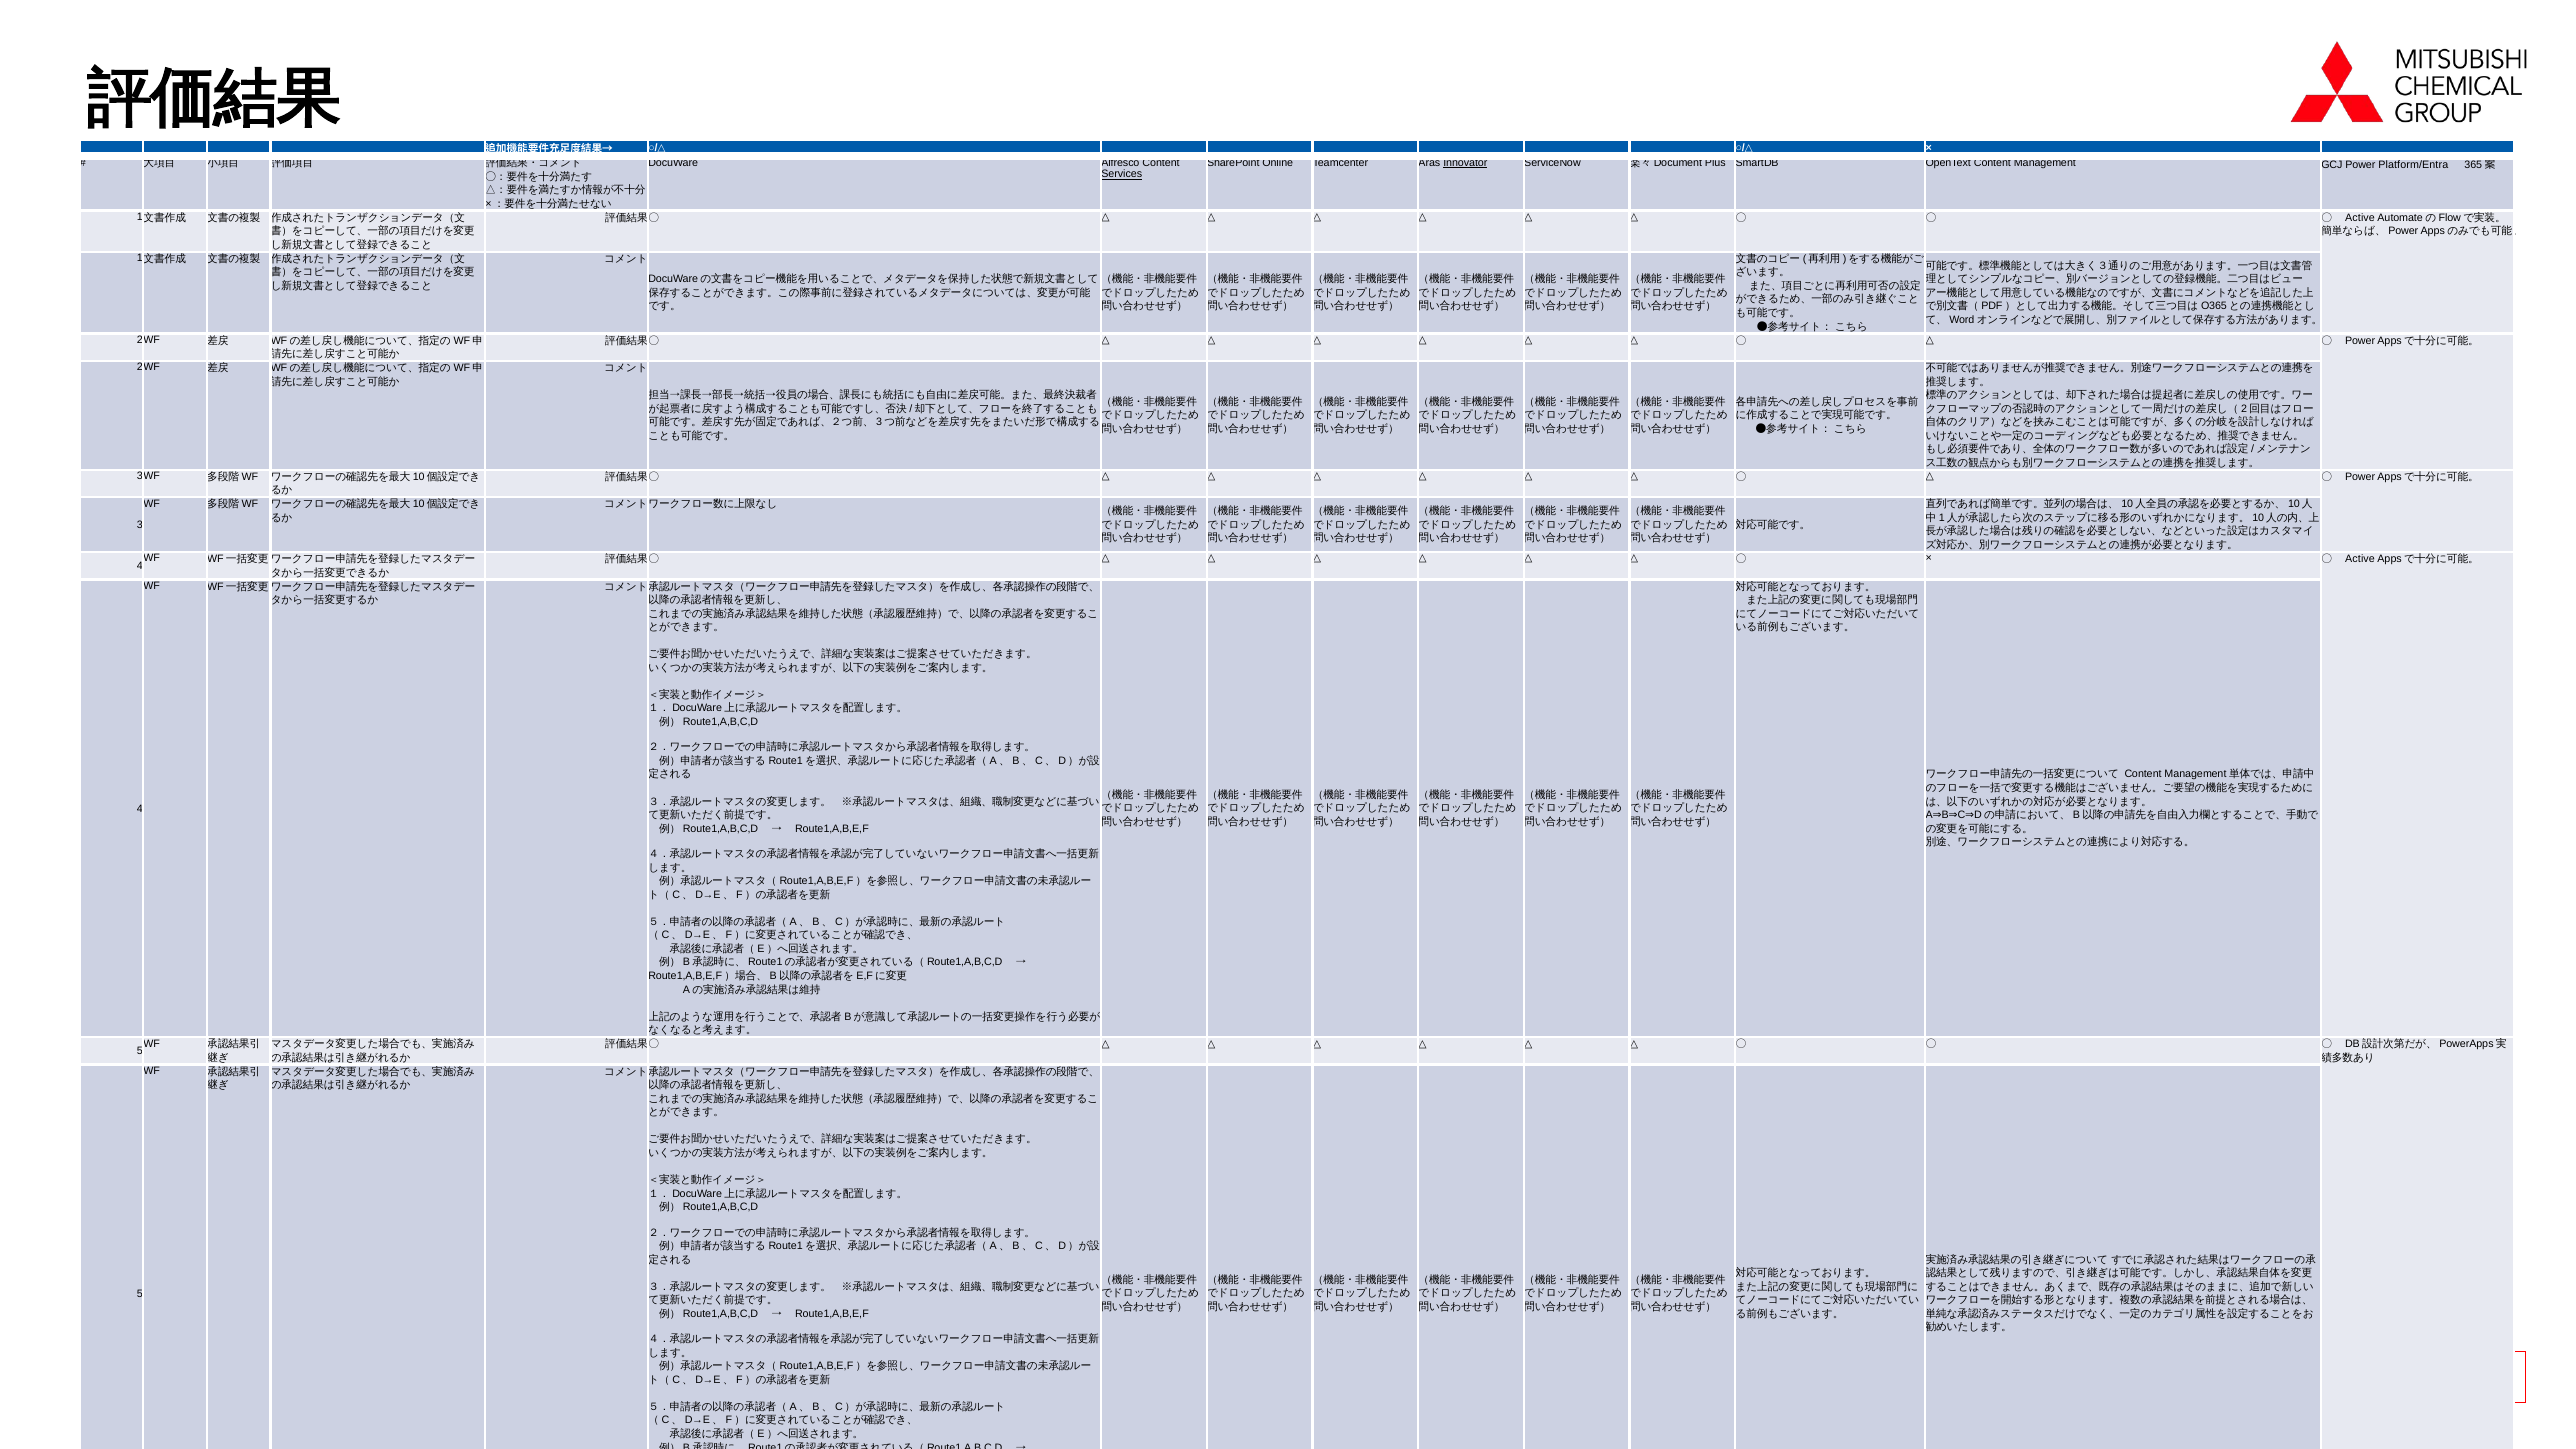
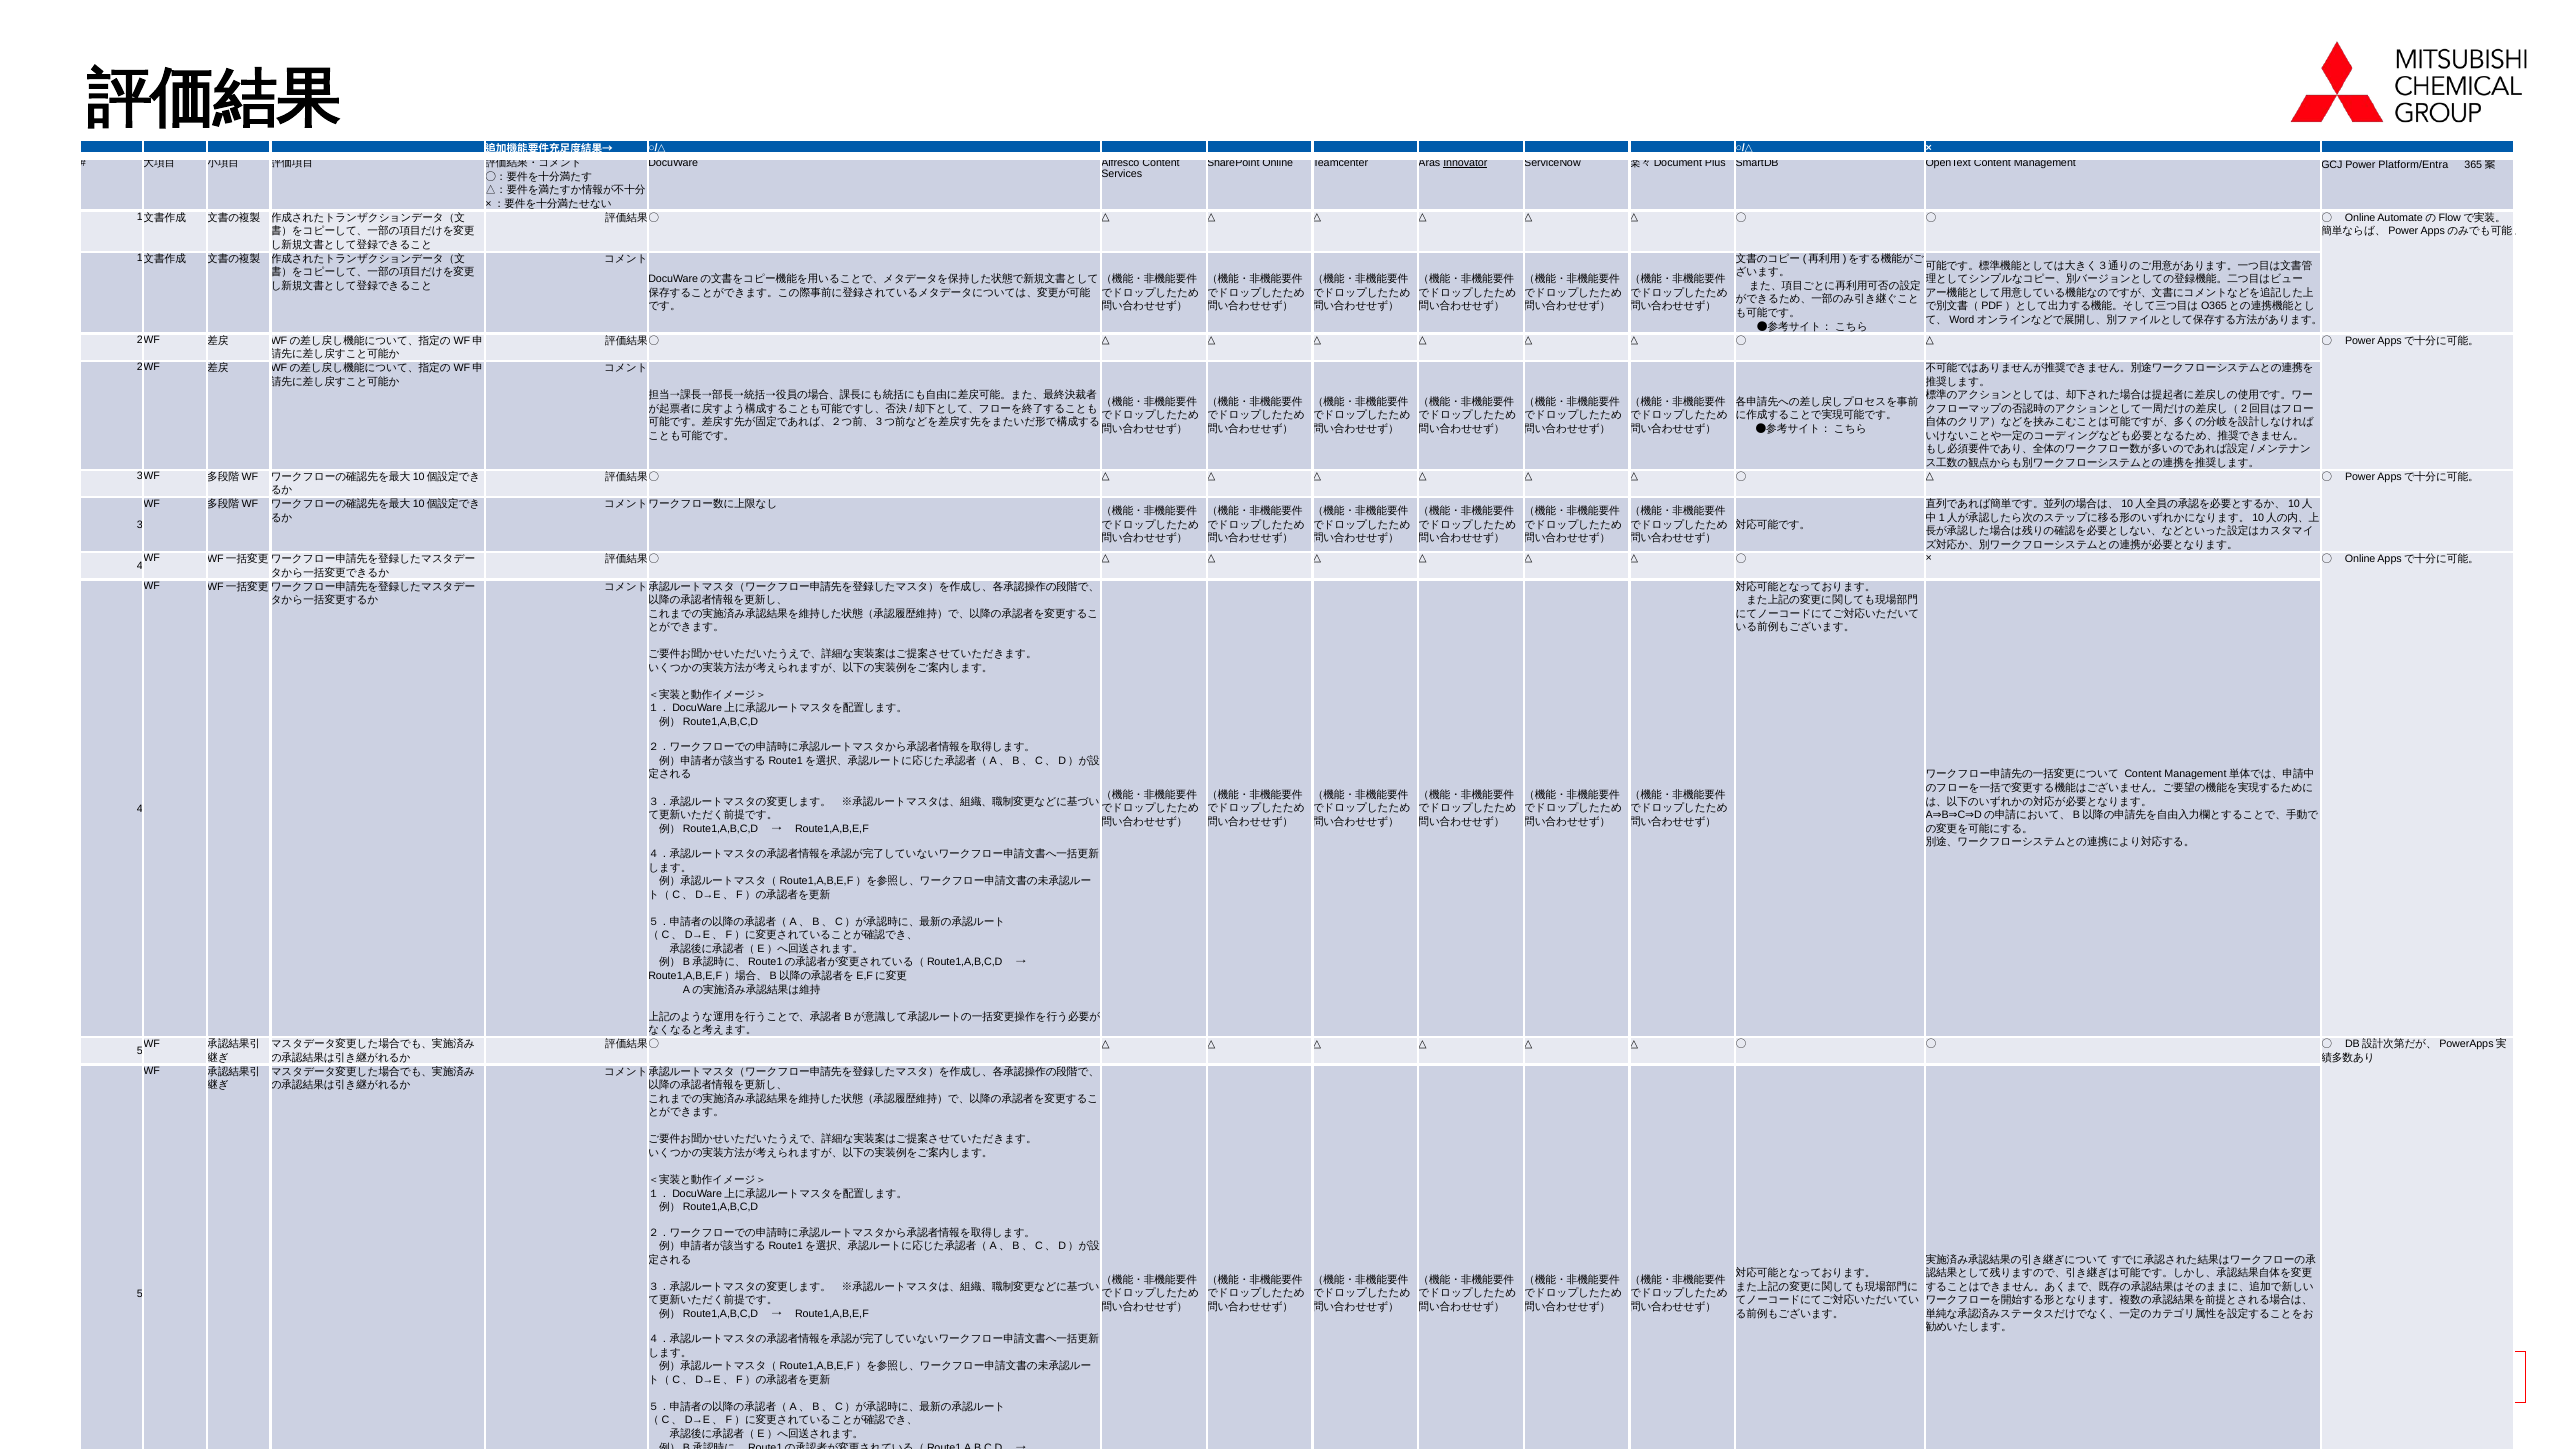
Services underline: present -> none (1122, 174)
〇 〇 Active: Active -> Online (2360, 218)
Active: Active -> Online (2360, 559)
